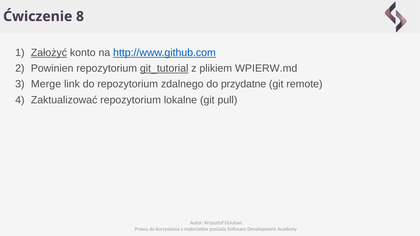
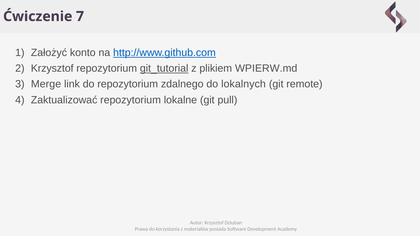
8: 8 -> 7 (80, 16)
Założyć underline: present -> none (49, 53)
Powinien: Powinien -> Krzysztof (52, 69)
przydatne: przydatne -> lokalnych (243, 84)
